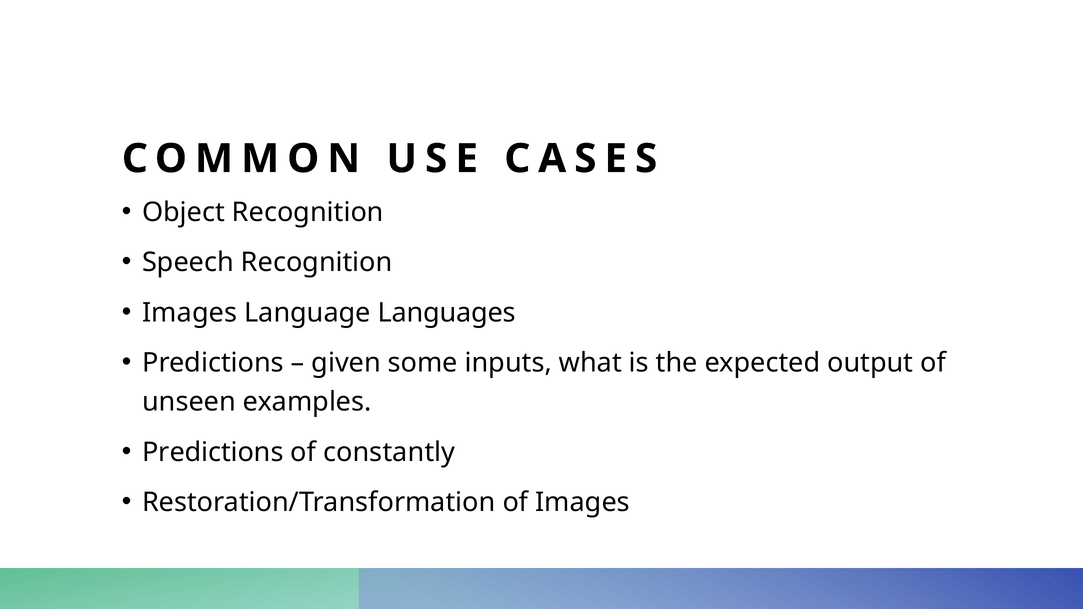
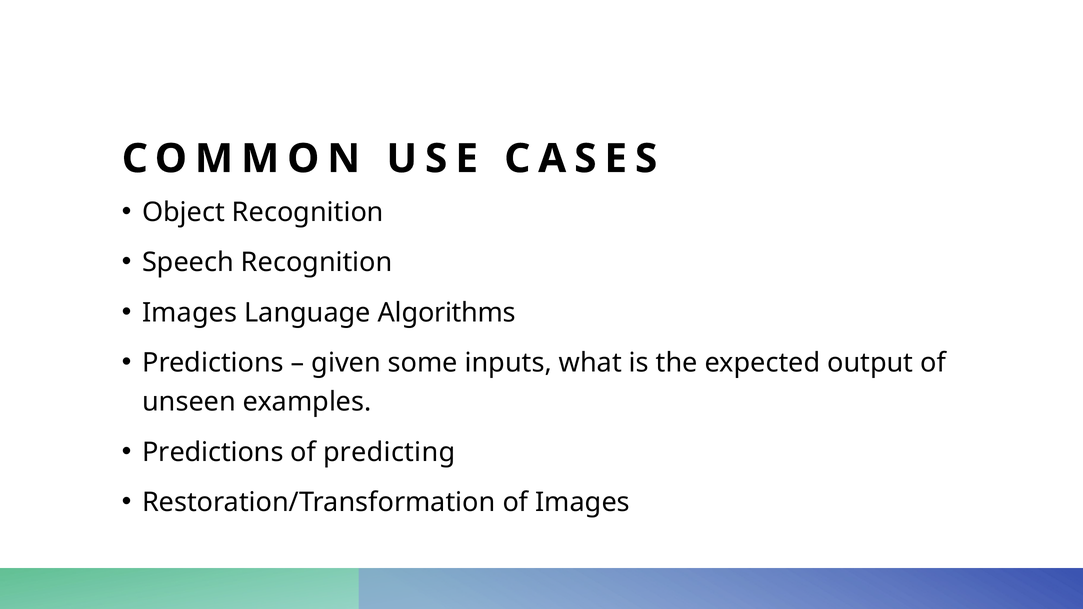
Languages: Languages -> Algorithms (447, 313)
constantly: constantly -> predicting (389, 452)
